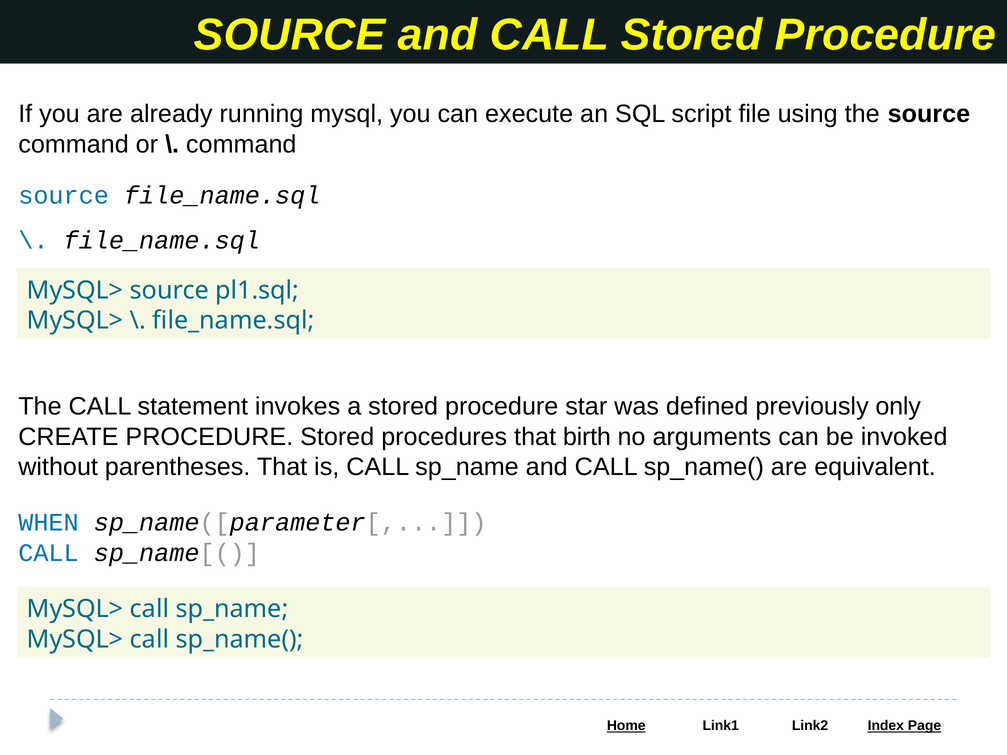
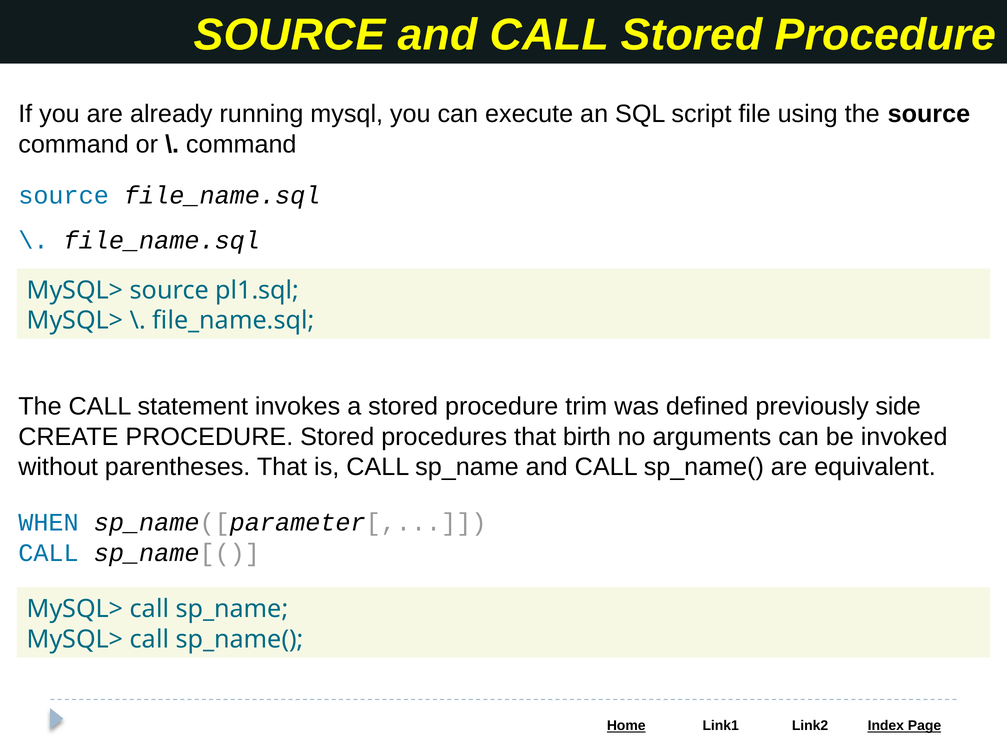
star: star -> trim (586, 407)
only: only -> side (898, 407)
